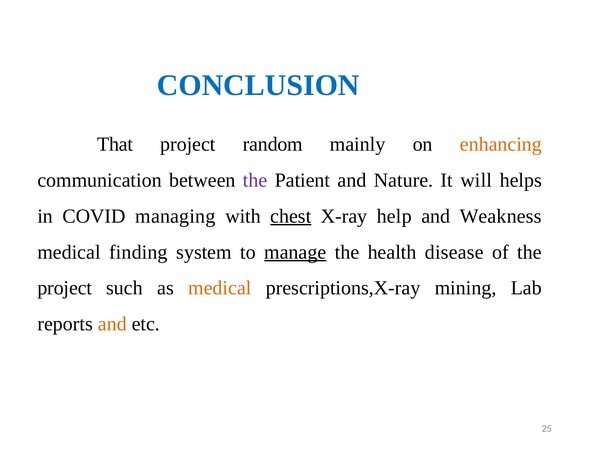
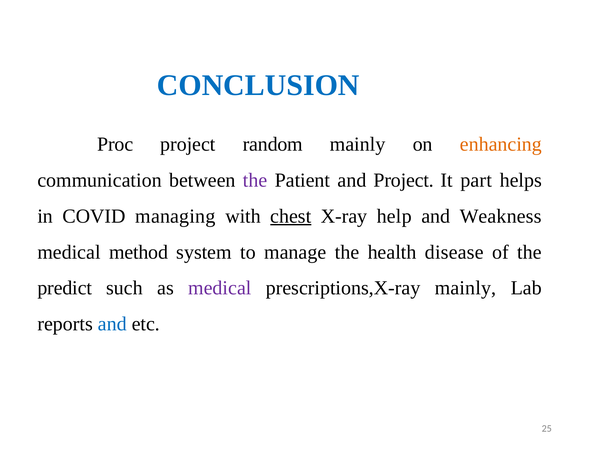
That: That -> Proc (115, 144)
and Nature: Nature -> Project (404, 180)
will: will -> part (476, 180)
finding: finding -> method (139, 252)
manage underline: present -> none (295, 252)
project: project -> predict (65, 288)
medical colour: orange -> purple (220, 288)
prescriptions,X-ray mining: mining -> mainly (465, 288)
and colour: orange -> blue (112, 324)
